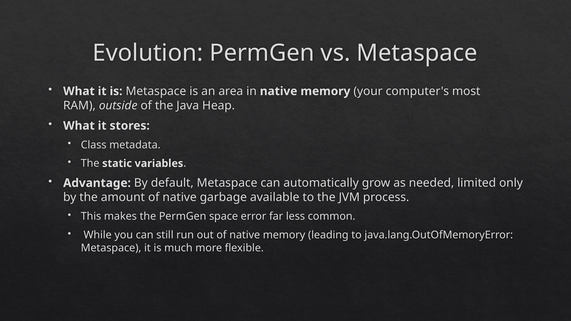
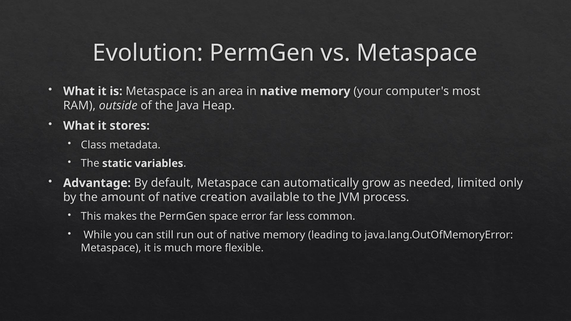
garbage: garbage -> creation (223, 197)
